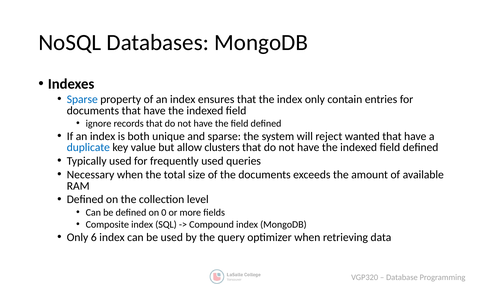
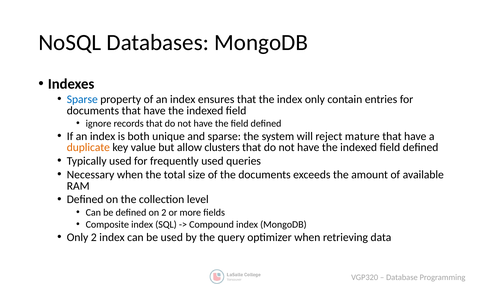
wanted: wanted -> mature (362, 136)
duplicate colour: blue -> orange (88, 147)
on 0: 0 -> 2 (164, 212)
Only 6: 6 -> 2 (94, 237)
